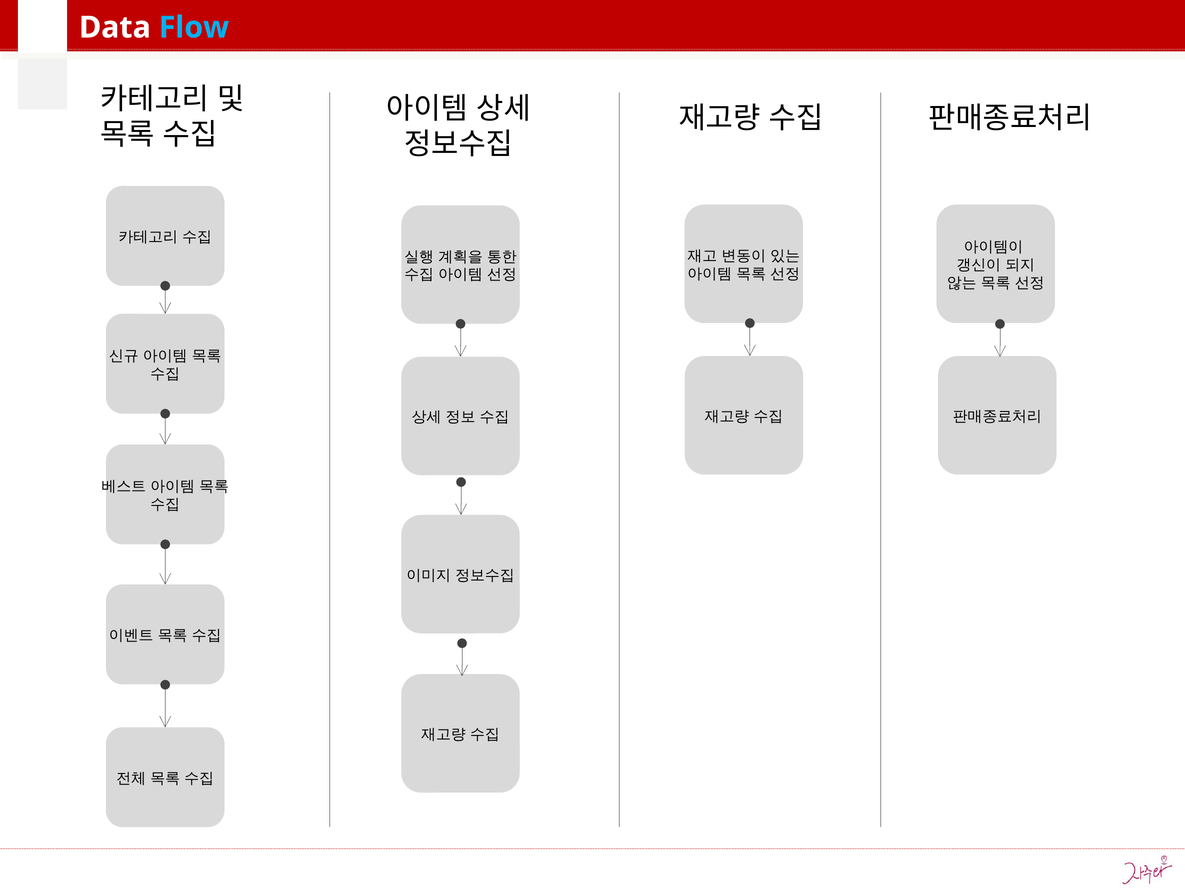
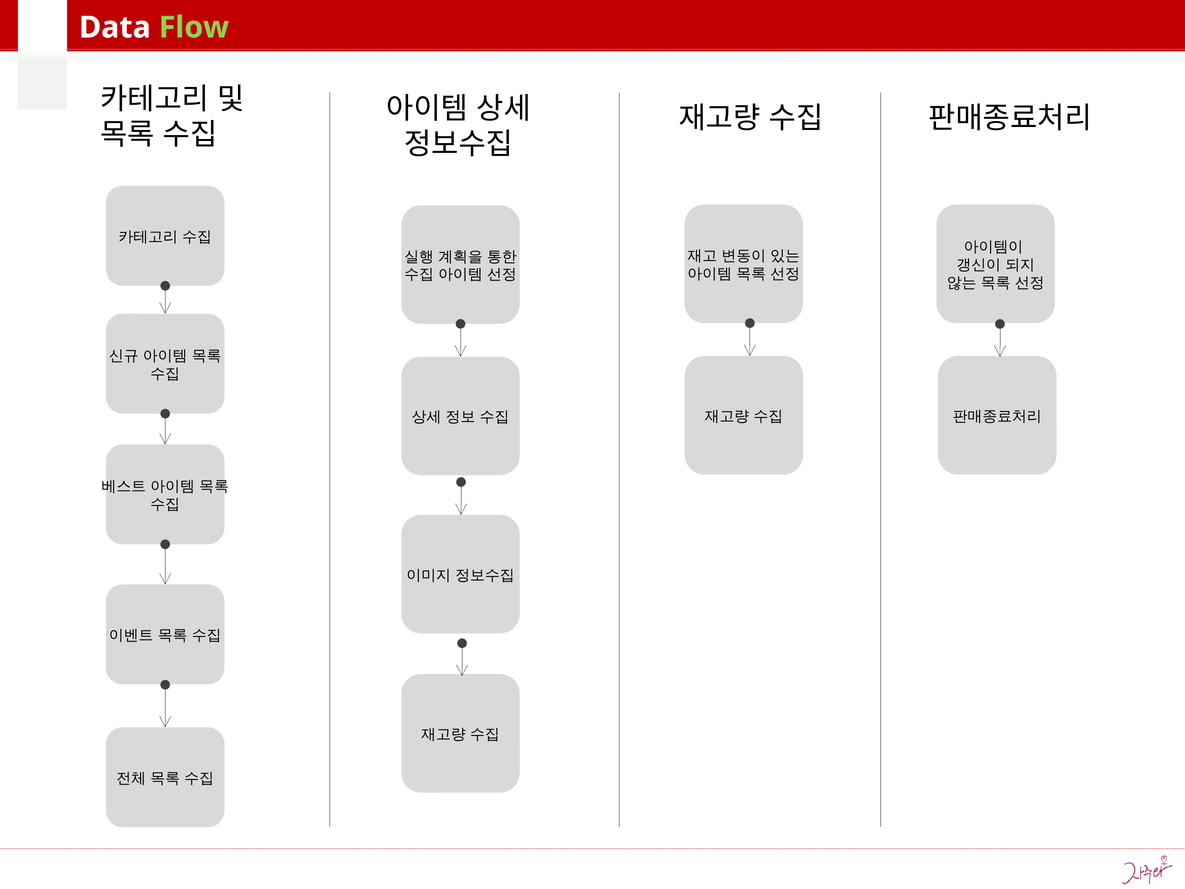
Flow colour: light blue -> light green (194, 27)
